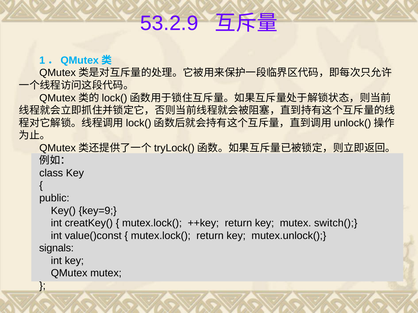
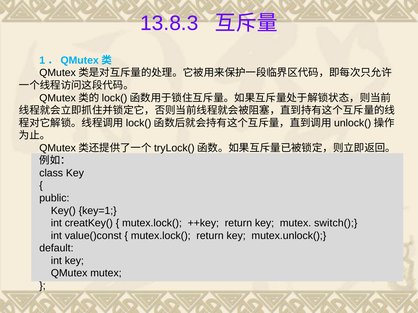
53.2.9: 53.2.9 -> 13.8.3 (169, 23)
key=9: key=9 -> key=1 (98, 211)
signals: signals -> default (56, 249)
